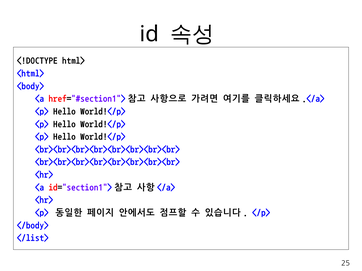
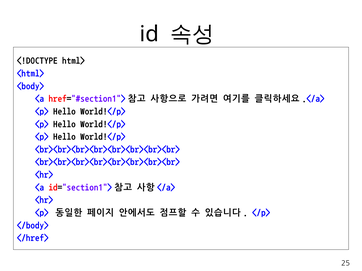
</list>: </list> -> </href> (33, 238)
